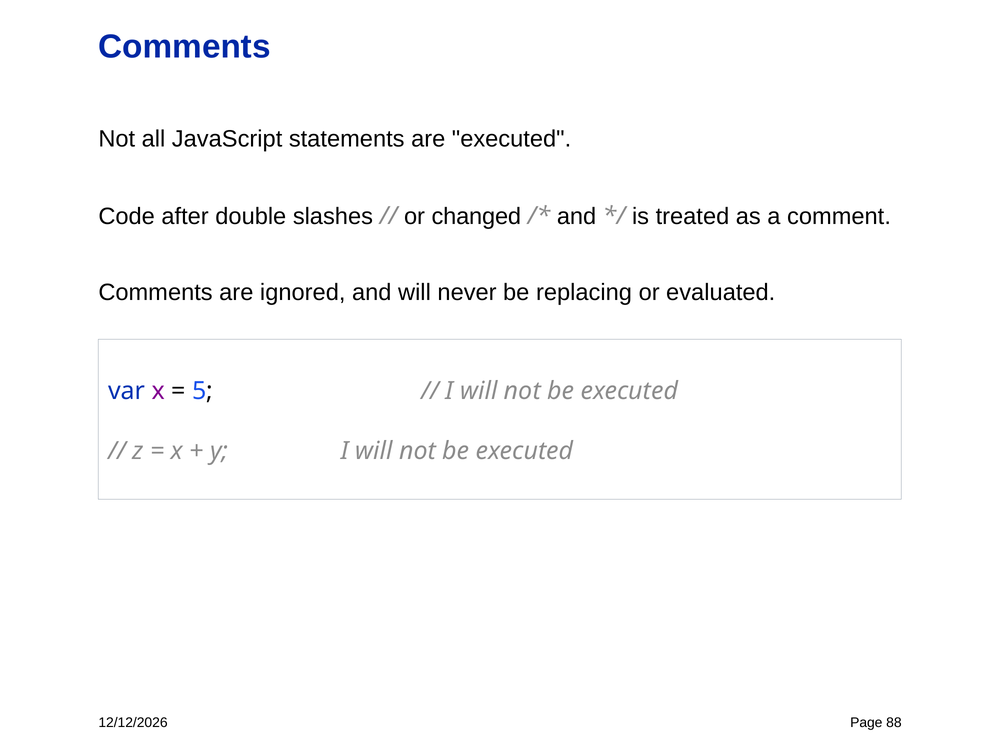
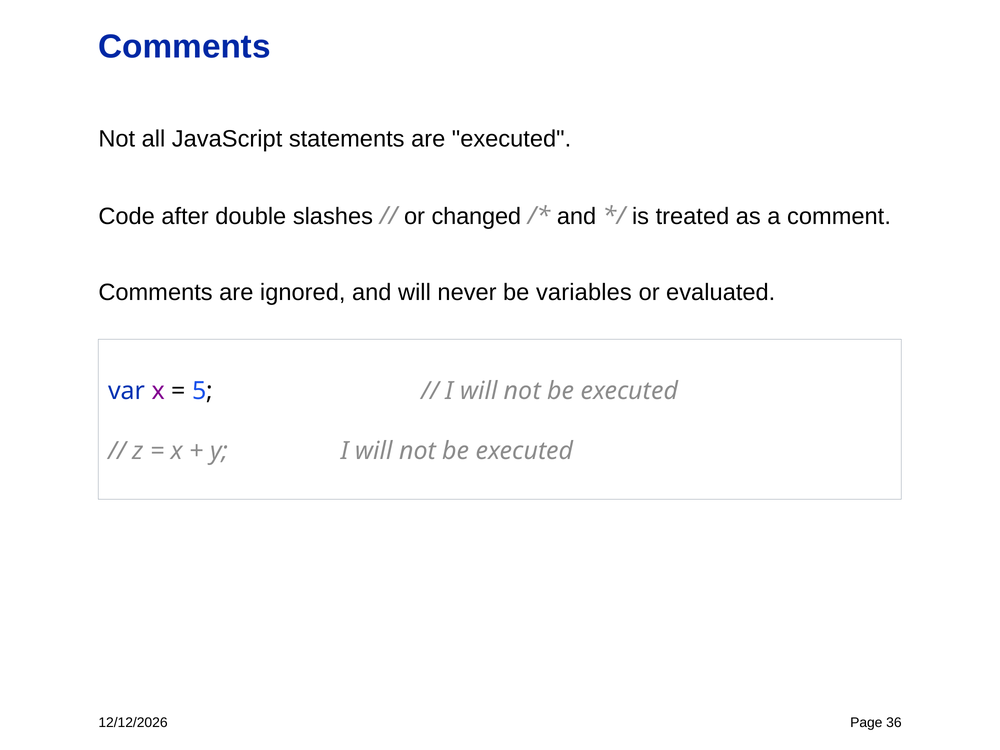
replacing: replacing -> variables (584, 292)
88: 88 -> 36 (894, 723)
